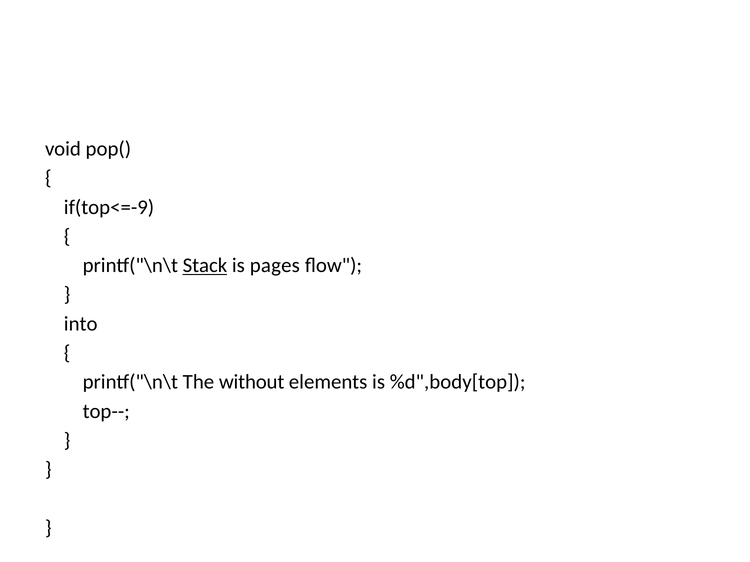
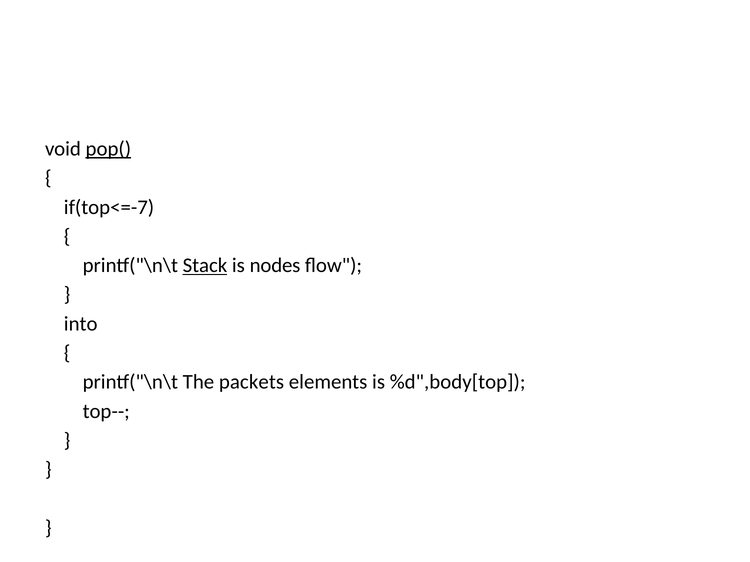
pop( underline: none -> present (108, 149)
if(top<=-9: if(top<=-9 -> if(top<=-7 (109, 207)
pages: pages -> nodes (275, 266)
without: without -> packets (251, 382)
